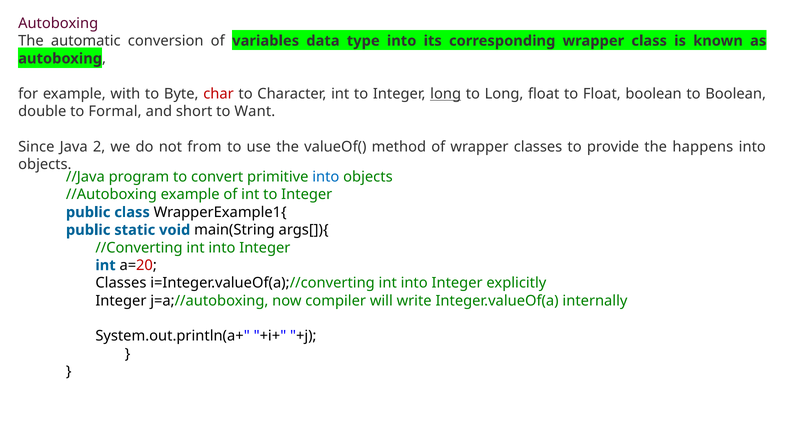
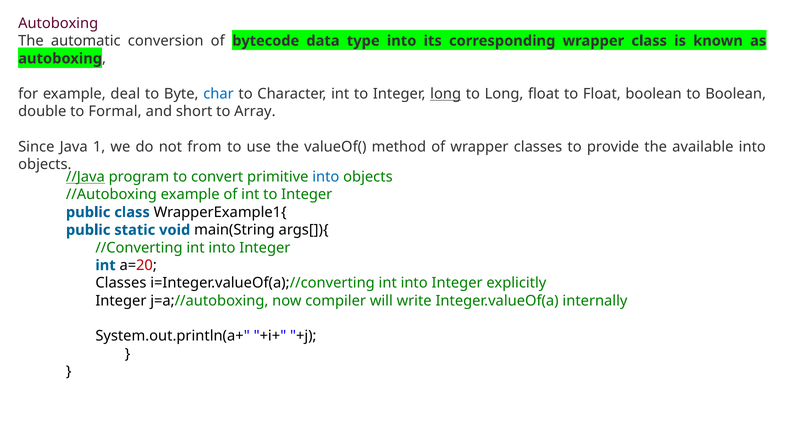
variables: variables -> bytecode (266, 41)
with: with -> deal (125, 94)
char colour: red -> blue (219, 94)
Want: Want -> Array (255, 111)
2: 2 -> 1 (99, 147)
happens: happens -> available (703, 147)
//Java underline: none -> present (85, 177)
